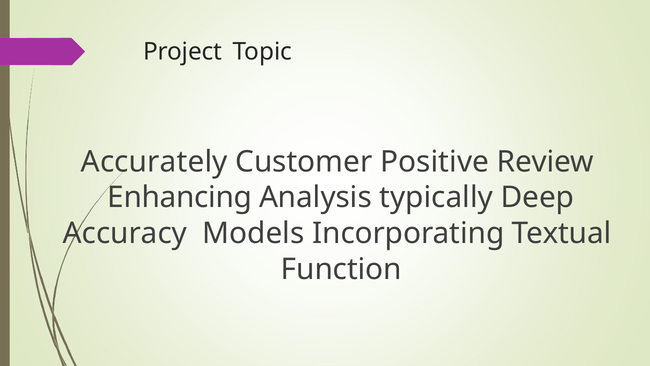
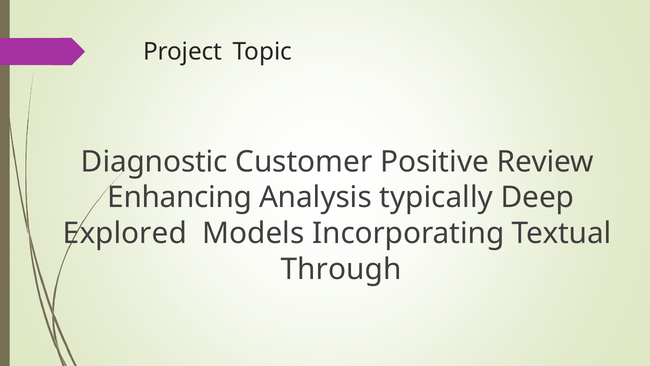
Accurately: Accurately -> Diagnostic (154, 162)
Accuracy: Accuracy -> Explored (125, 233)
Function: Function -> Through (341, 269)
